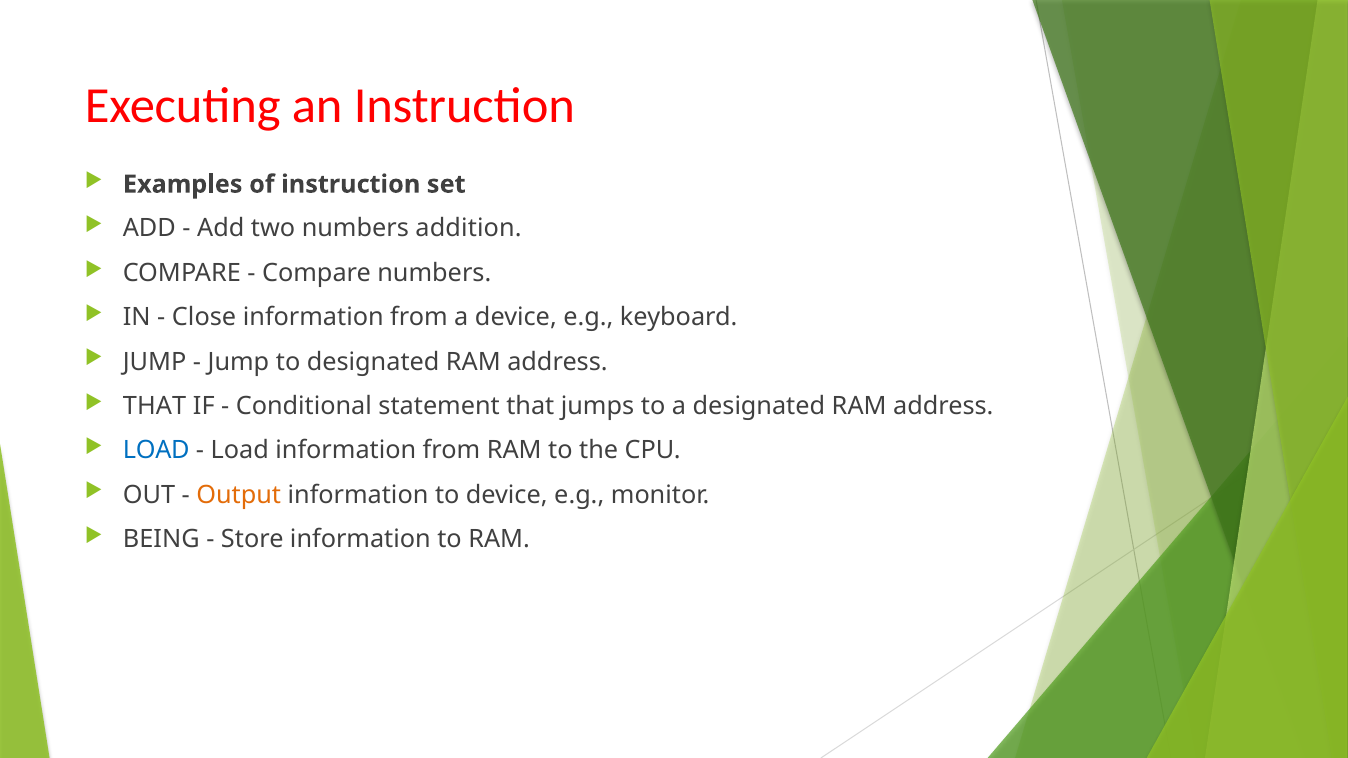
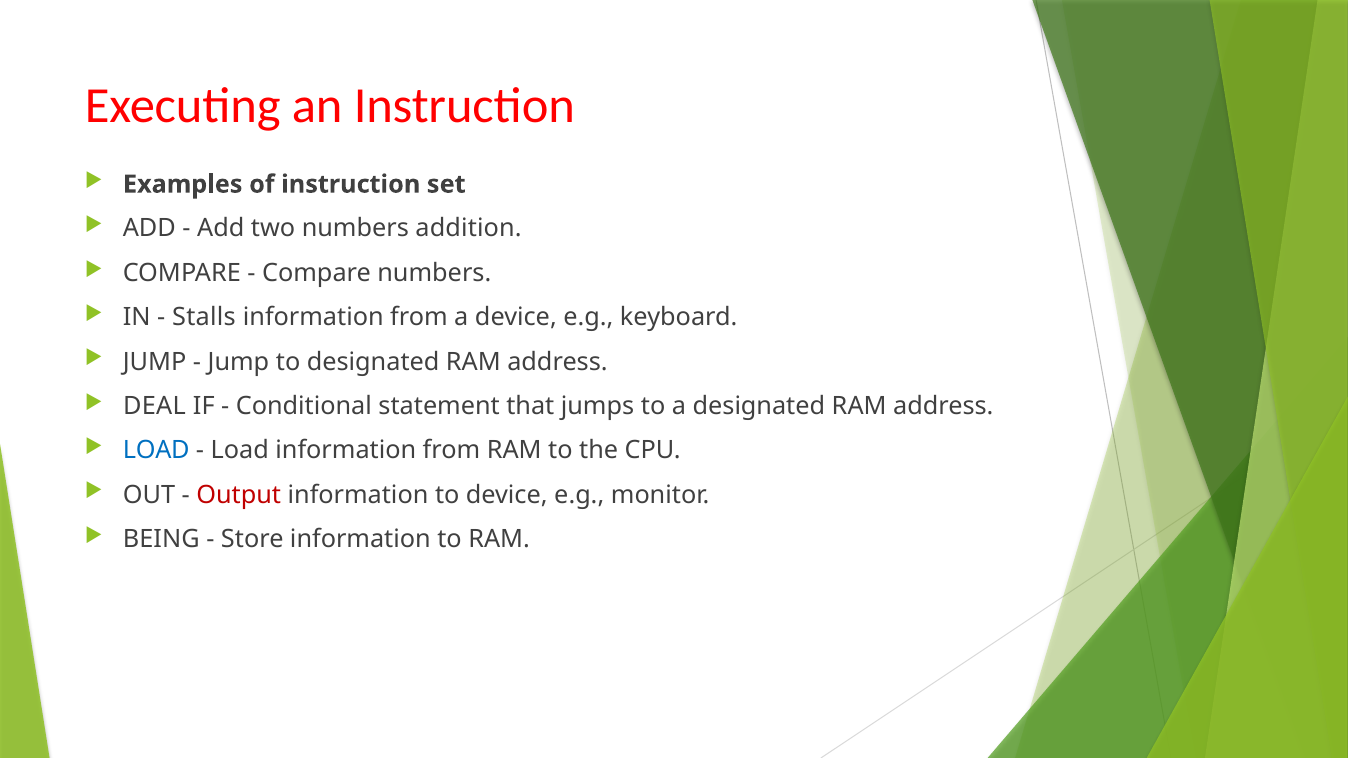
Close: Close -> Stalls (204, 317)
THAT: THAT -> DEAL (155, 406)
Output colour: orange -> red (239, 495)
